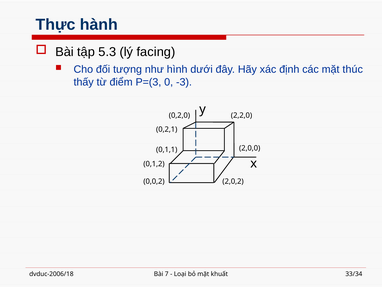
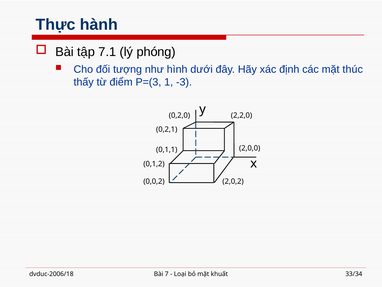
5.3: 5.3 -> 7.1 (107, 52)
facing: facing -> phóng (156, 52)
0: 0 -> 1 (169, 82)
